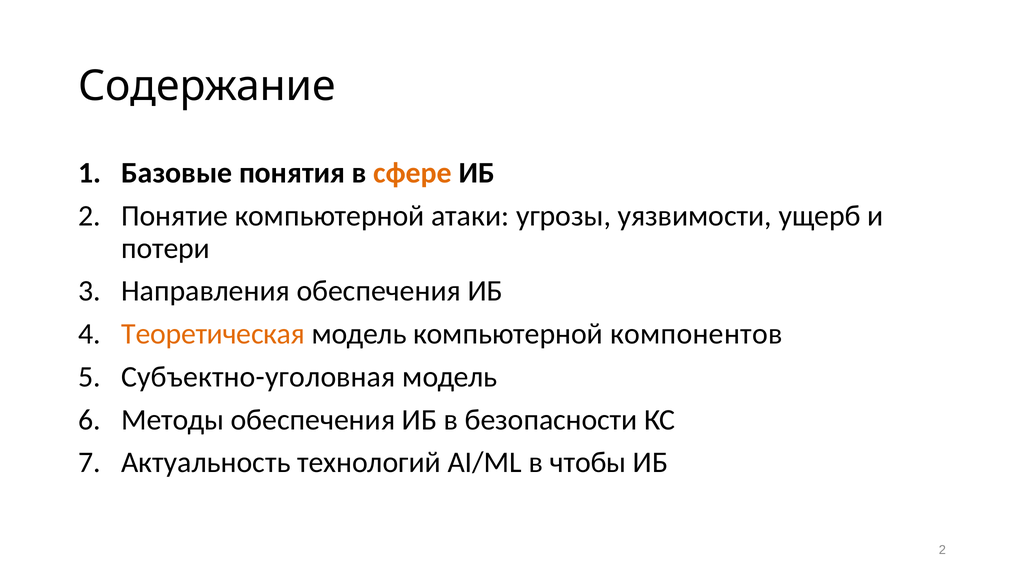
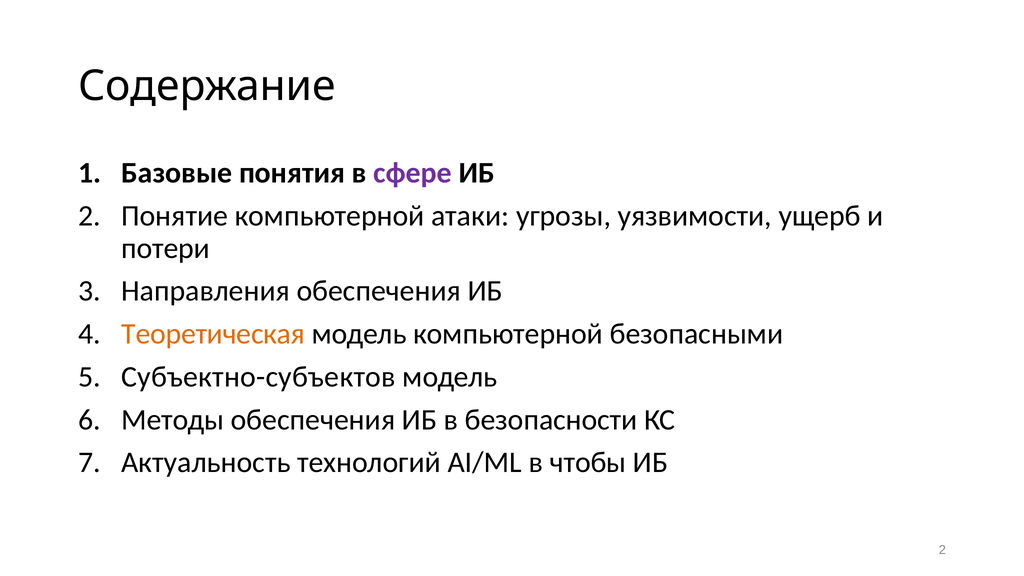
сфере colour: orange -> purple (413, 173)
компонентов: компонентов -> безопасными (696, 334)
Субъектно-уголовная: Субъектно-уголовная -> Субъектно-субъектов (258, 377)
